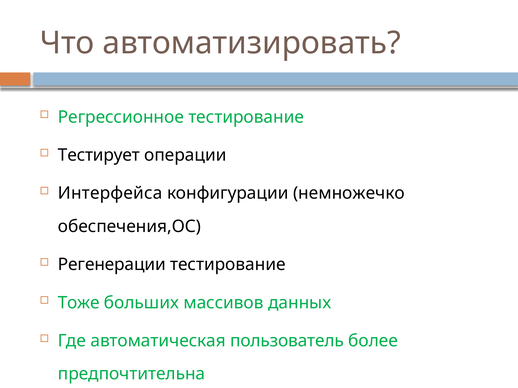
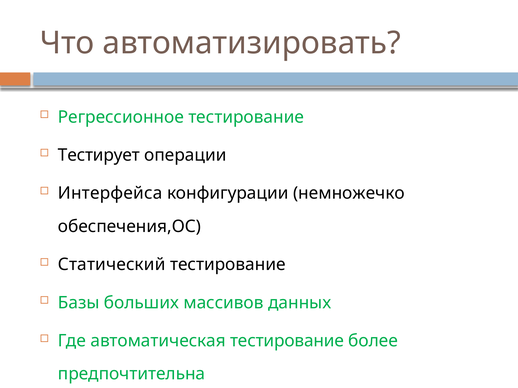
Регенерации: Регенерации -> Статический (112, 265)
Тоже: Тоже -> Базы (79, 303)
автоматическая пользователь: пользователь -> тестирование (287, 341)
